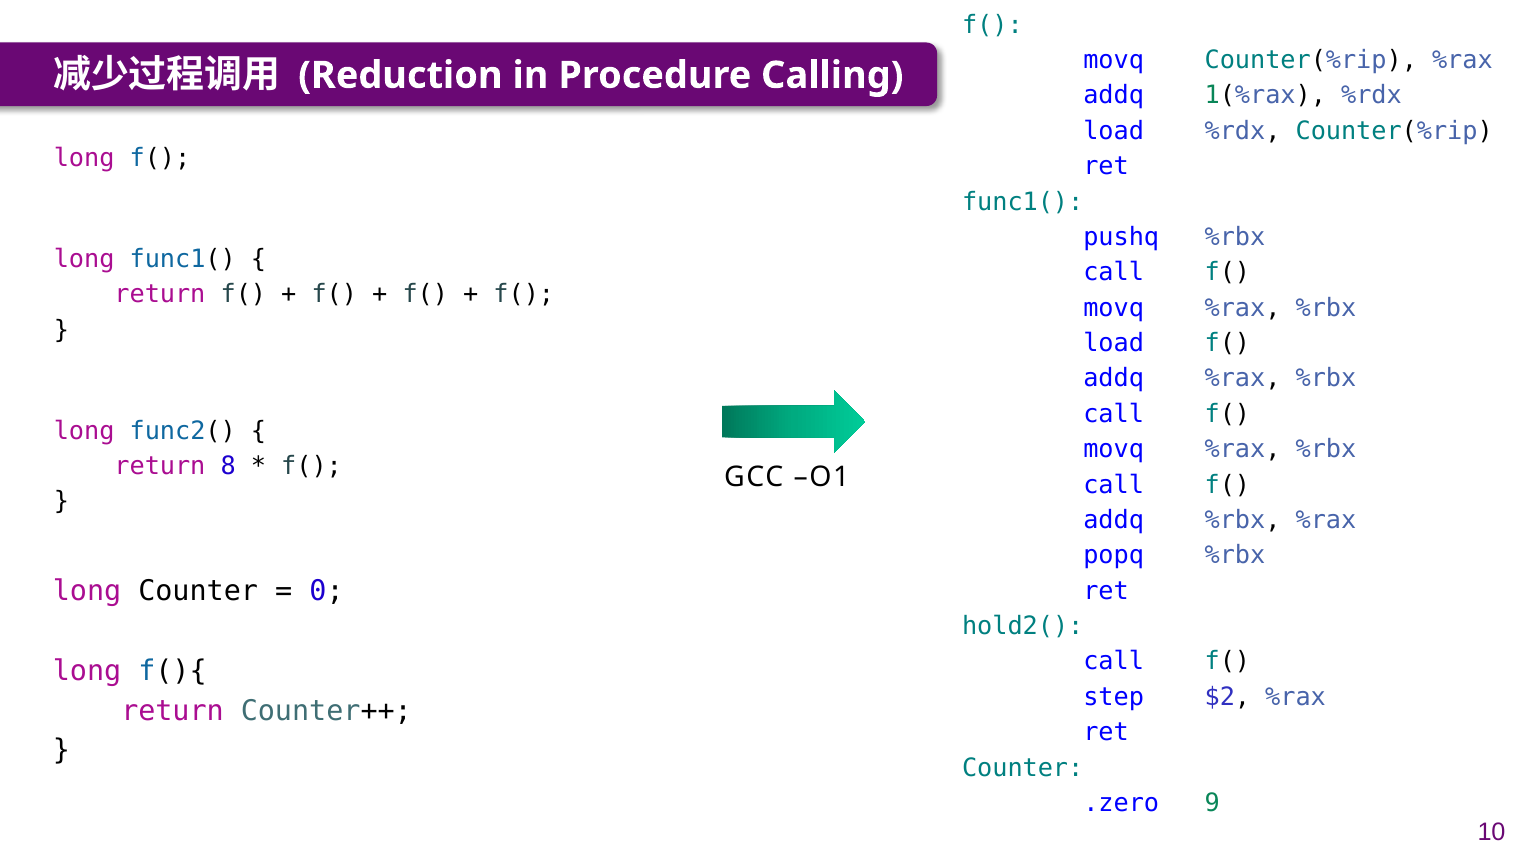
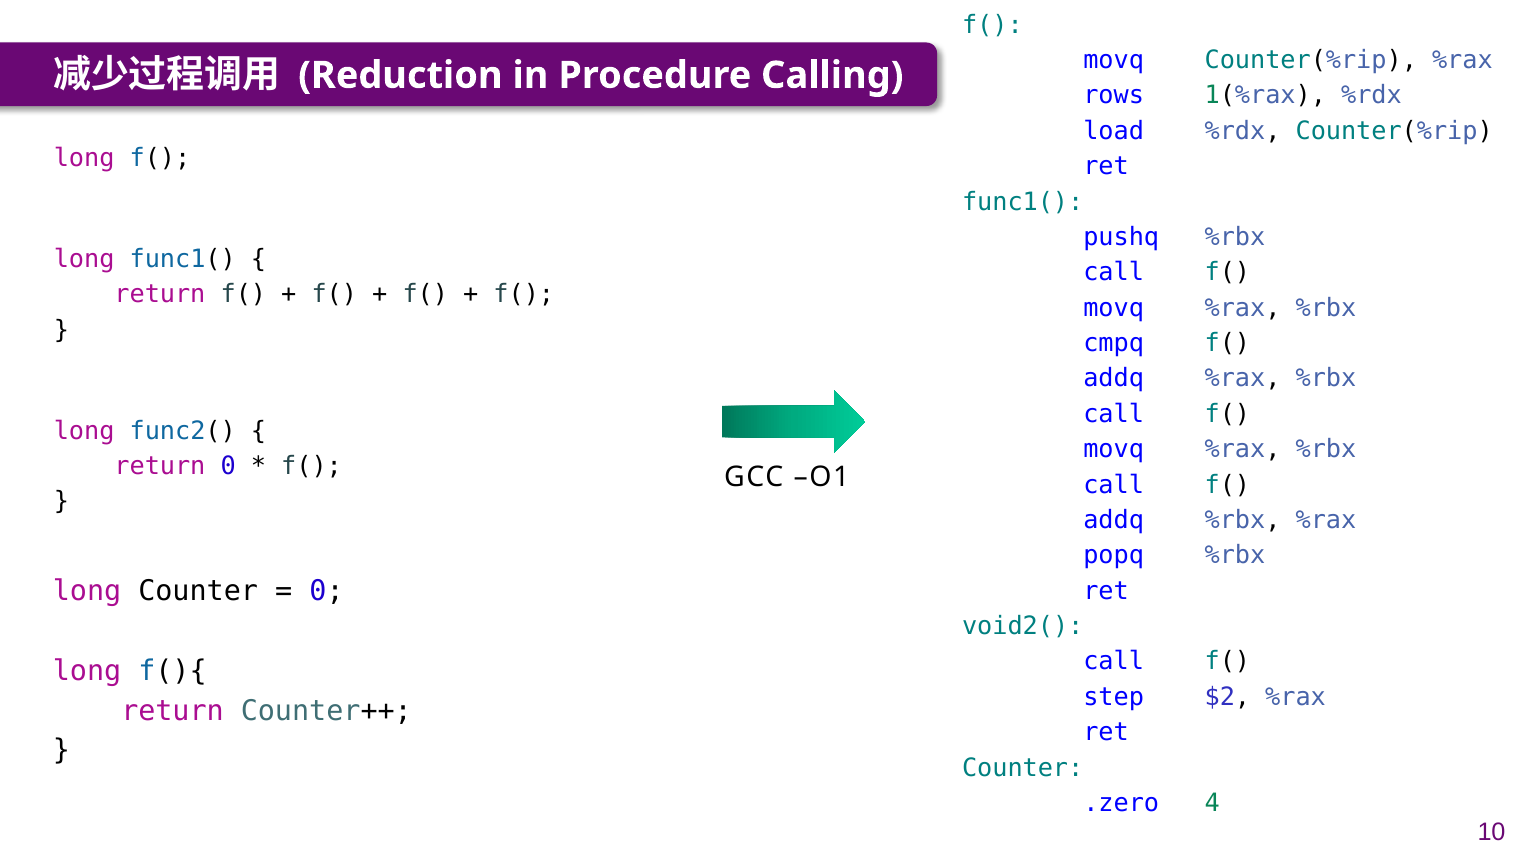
addq: addq -> rows (1114, 96)
load: load -> cmpq (1114, 343)
return 8: 8 -> 0 (228, 466)
hold2(: hold2( -> void2( (1023, 626)
9: 9 -> 4 (1212, 803)
